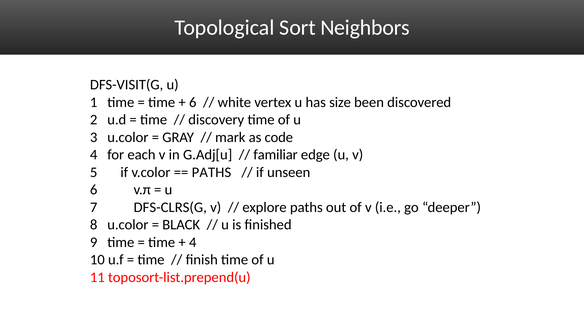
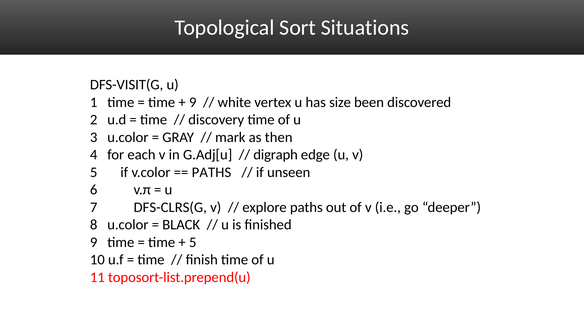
Neighbors: Neighbors -> Situations (365, 28)
6: 6 -> 9 (193, 102)
code: code -> then (279, 137)
familiar: familiar -> digraph (276, 155)
4: 4 -> 5 (193, 243)
